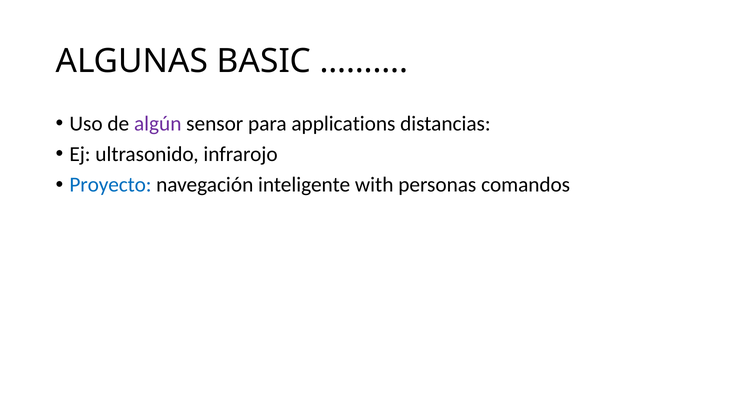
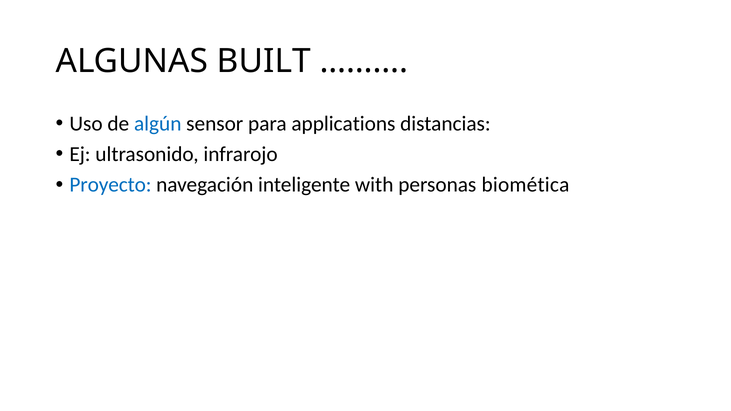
BASIC: BASIC -> BUILT (264, 61)
algún colour: purple -> blue (158, 124)
comandos: comandos -> biomética (525, 185)
